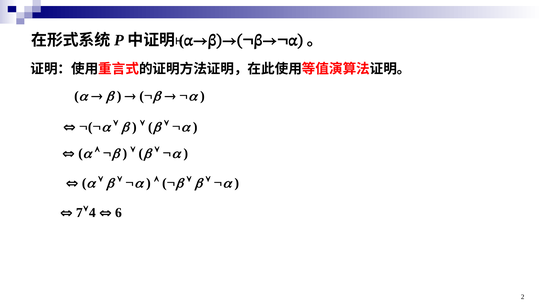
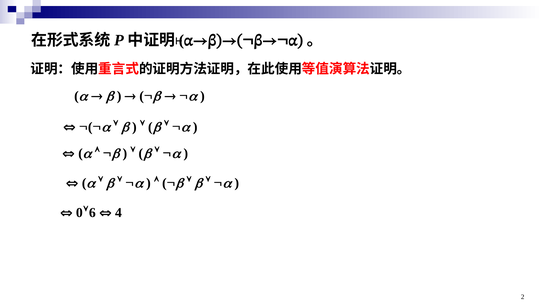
7: 7 -> 0 (79, 212)
4: 4 -> 6 (92, 212)
6: 6 -> 4 (118, 212)
